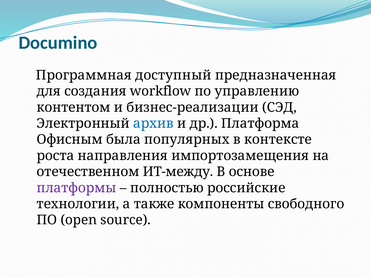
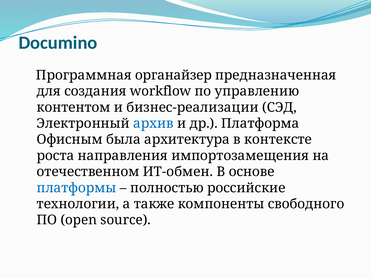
доступный: доступный -> органайзер (173, 75)
популярных: популярных -> архитектура (187, 140)
ИТ-между: ИТ-между -> ИТ-обмен (178, 172)
платформы colour: purple -> blue (77, 188)
